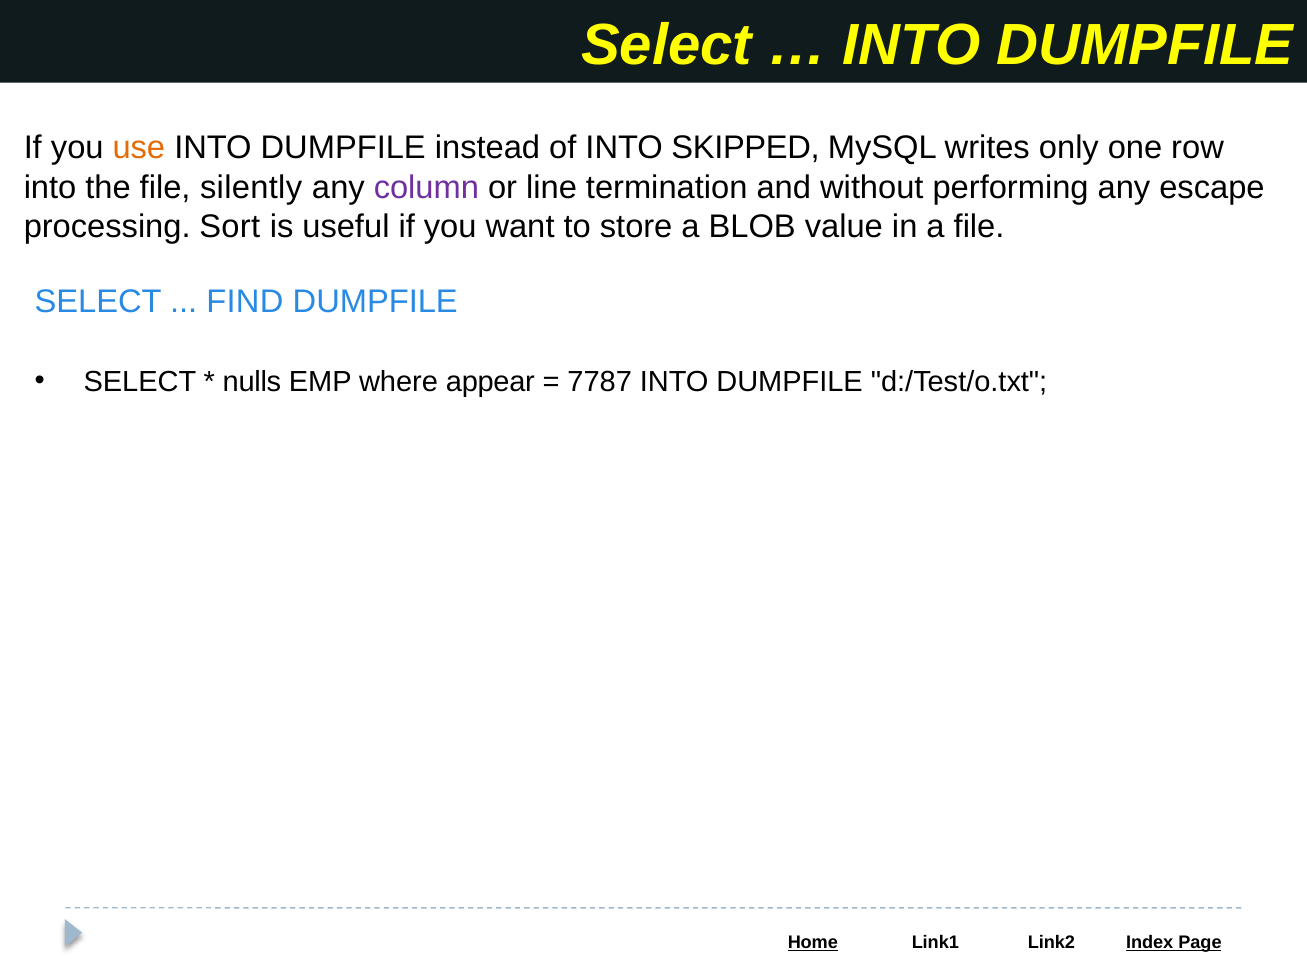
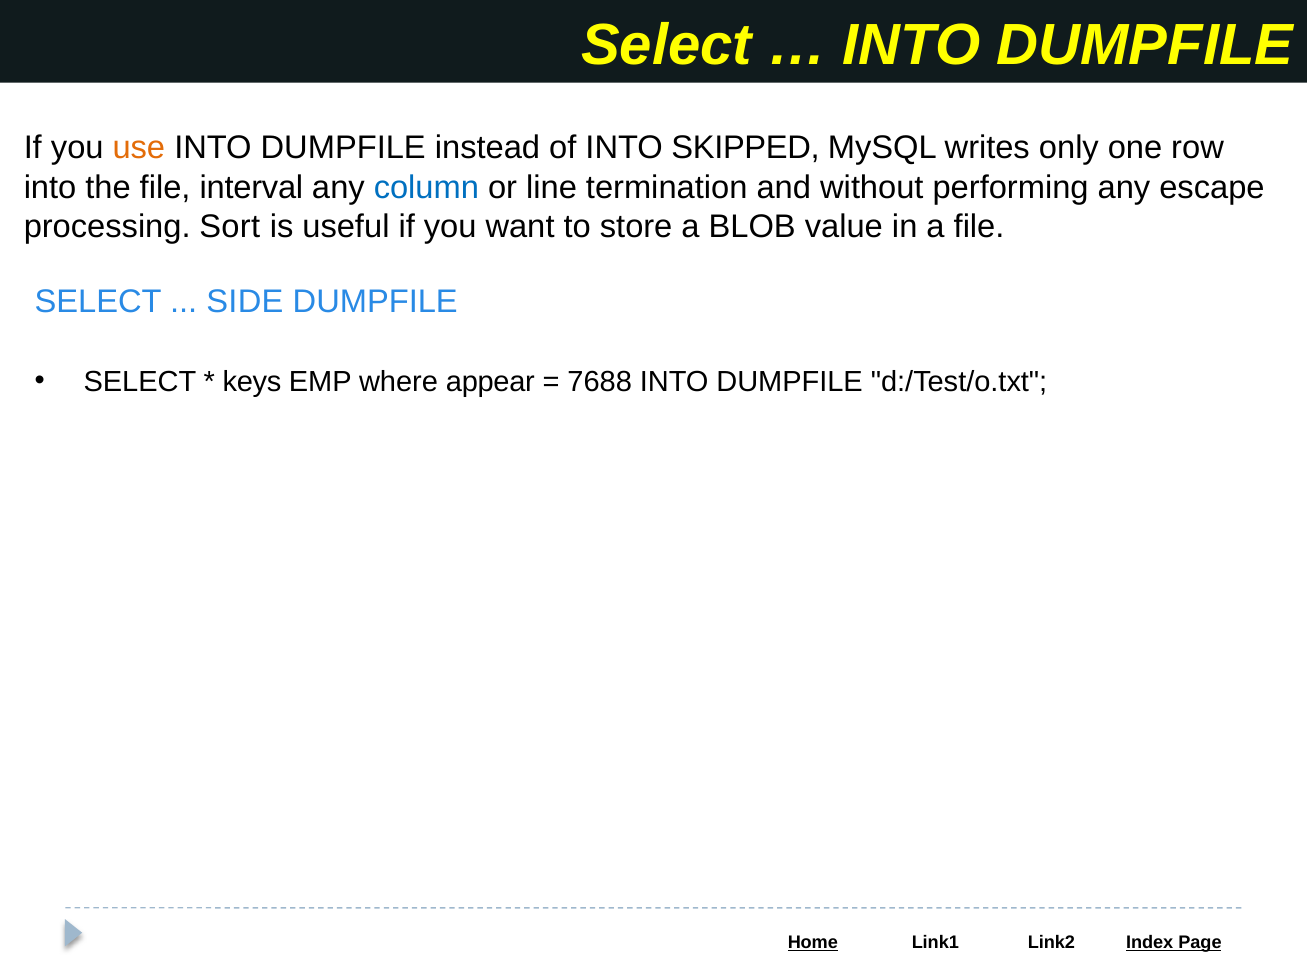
silently: silently -> interval (251, 187)
column colour: purple -> blue (426, 187)
FIND: FIND -> SIDE (245, 302)
nulls: nulls -> keys (252, 382)
7787: 7787 -> 7688 (600, 382)
